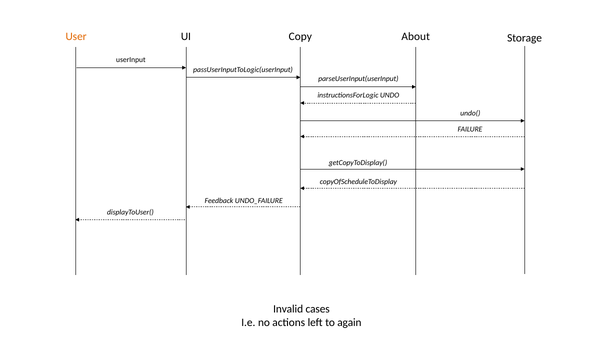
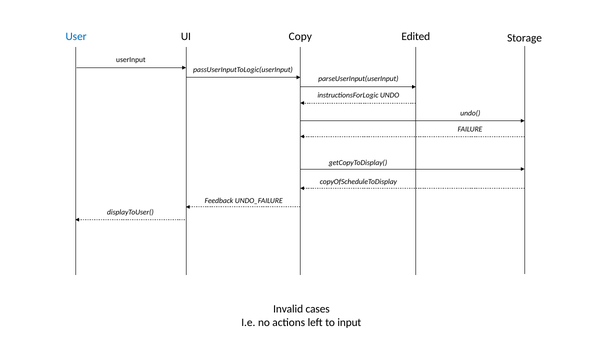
User colour: orange -> blue (76, 36)
About: About -> Edited (416, 36)
again: again -> input (349, 322)
